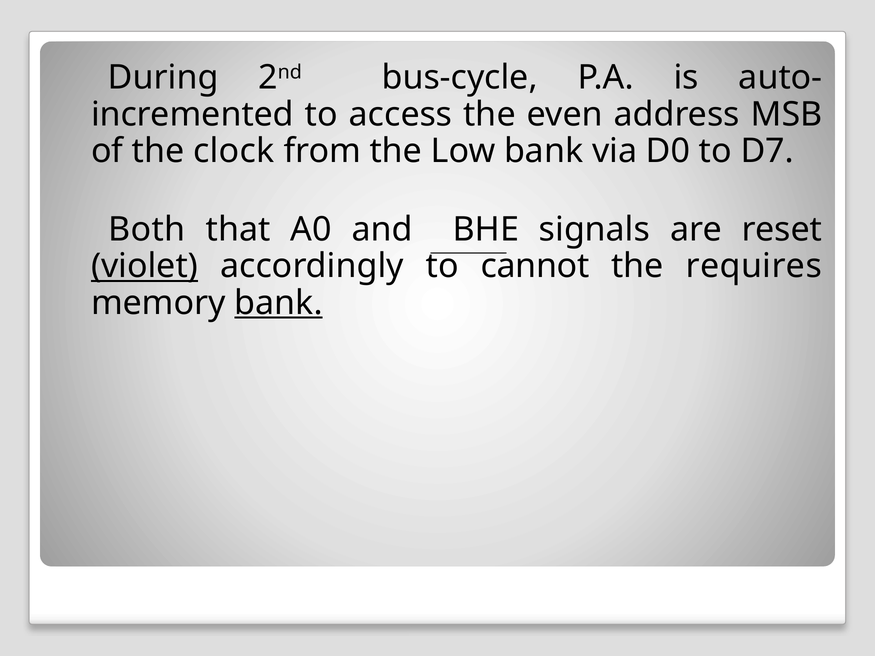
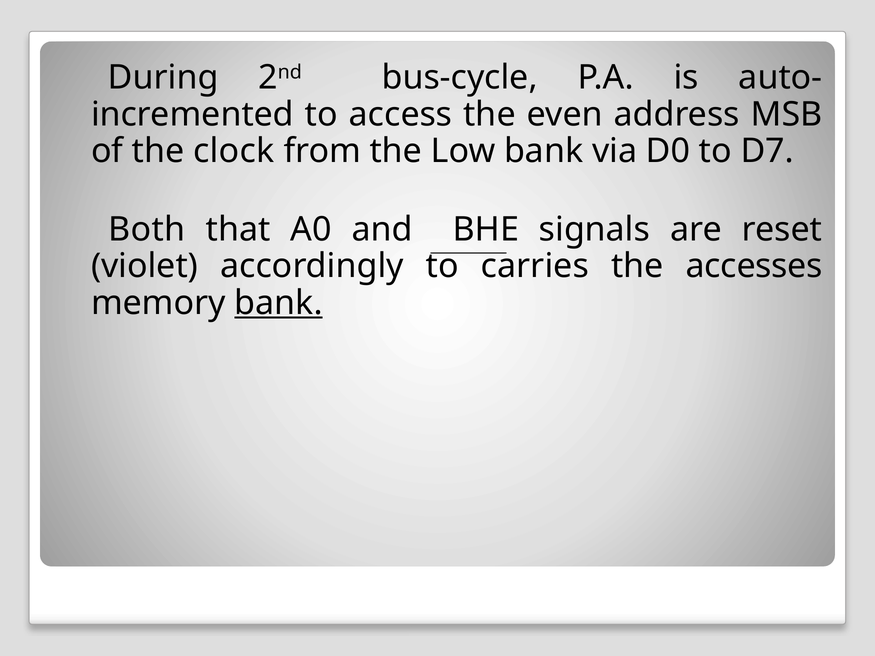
violet underline: present -> none (145, 266)
cannot: cannot -> carries (535, 266)
requires: requires -> accesses (754, 266)
